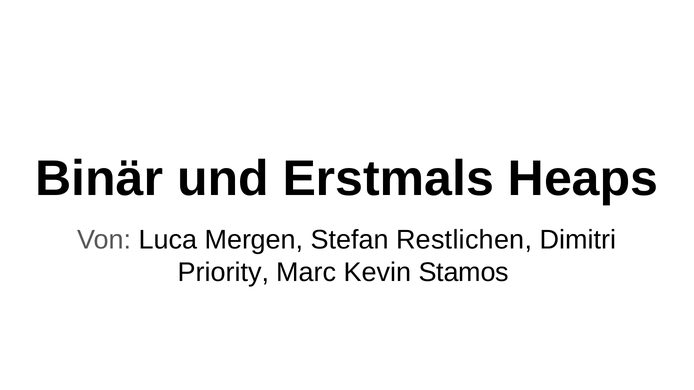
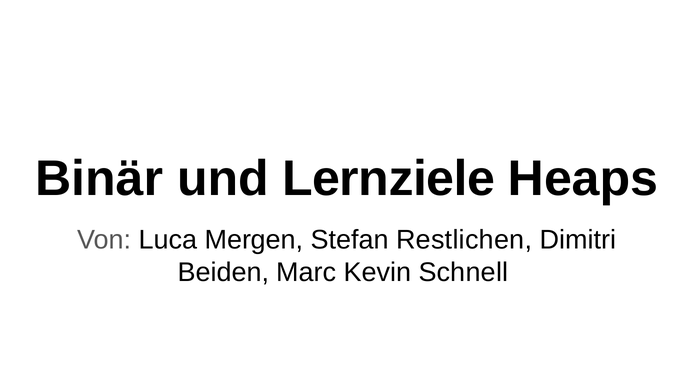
Erstmals: Erstmals -> Lernziele (389, 179)
Priority: Priority -> Beiden (223, 273)
Stamos: Stamos -> Schnell (463, 273)
